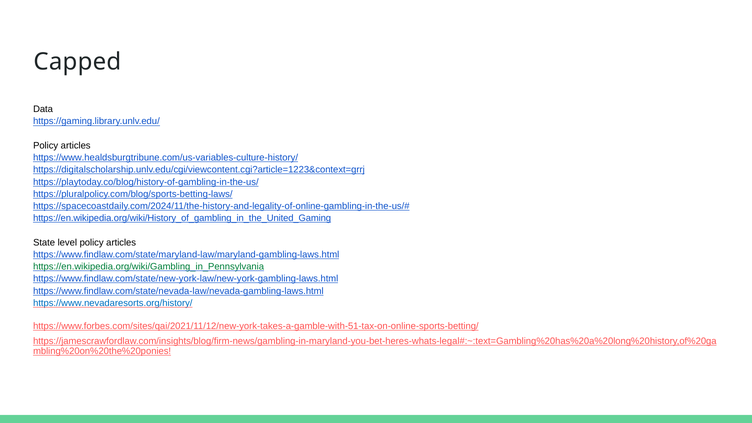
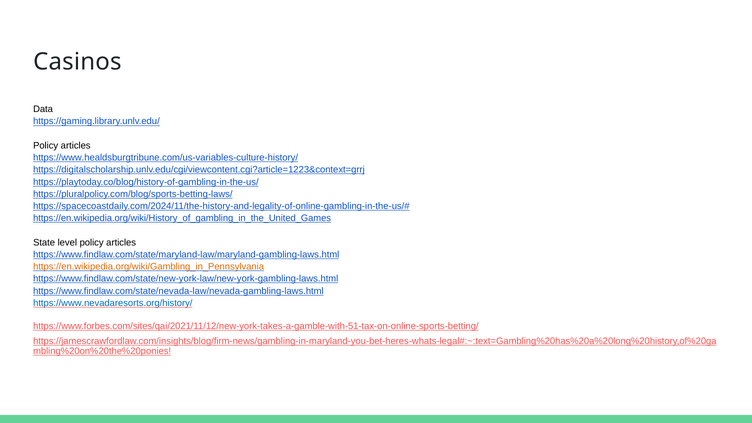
Capped: Capped -> Casinos (77, 62)
https://en.wikipedia.org/wiki/History_of_gambling_in_the_United_Gaming: https://en.wikipedia.org/wiki/History_of_gambling_in_the_United_Gaming -> https://en.wikipedia.org/wiki/History_of_gambling_in_the_United_Games (182, 218)
https://en.wikipedia.org/wiki/Gambling_in_Pennsylvania colour: green -> orange (149, 267)
